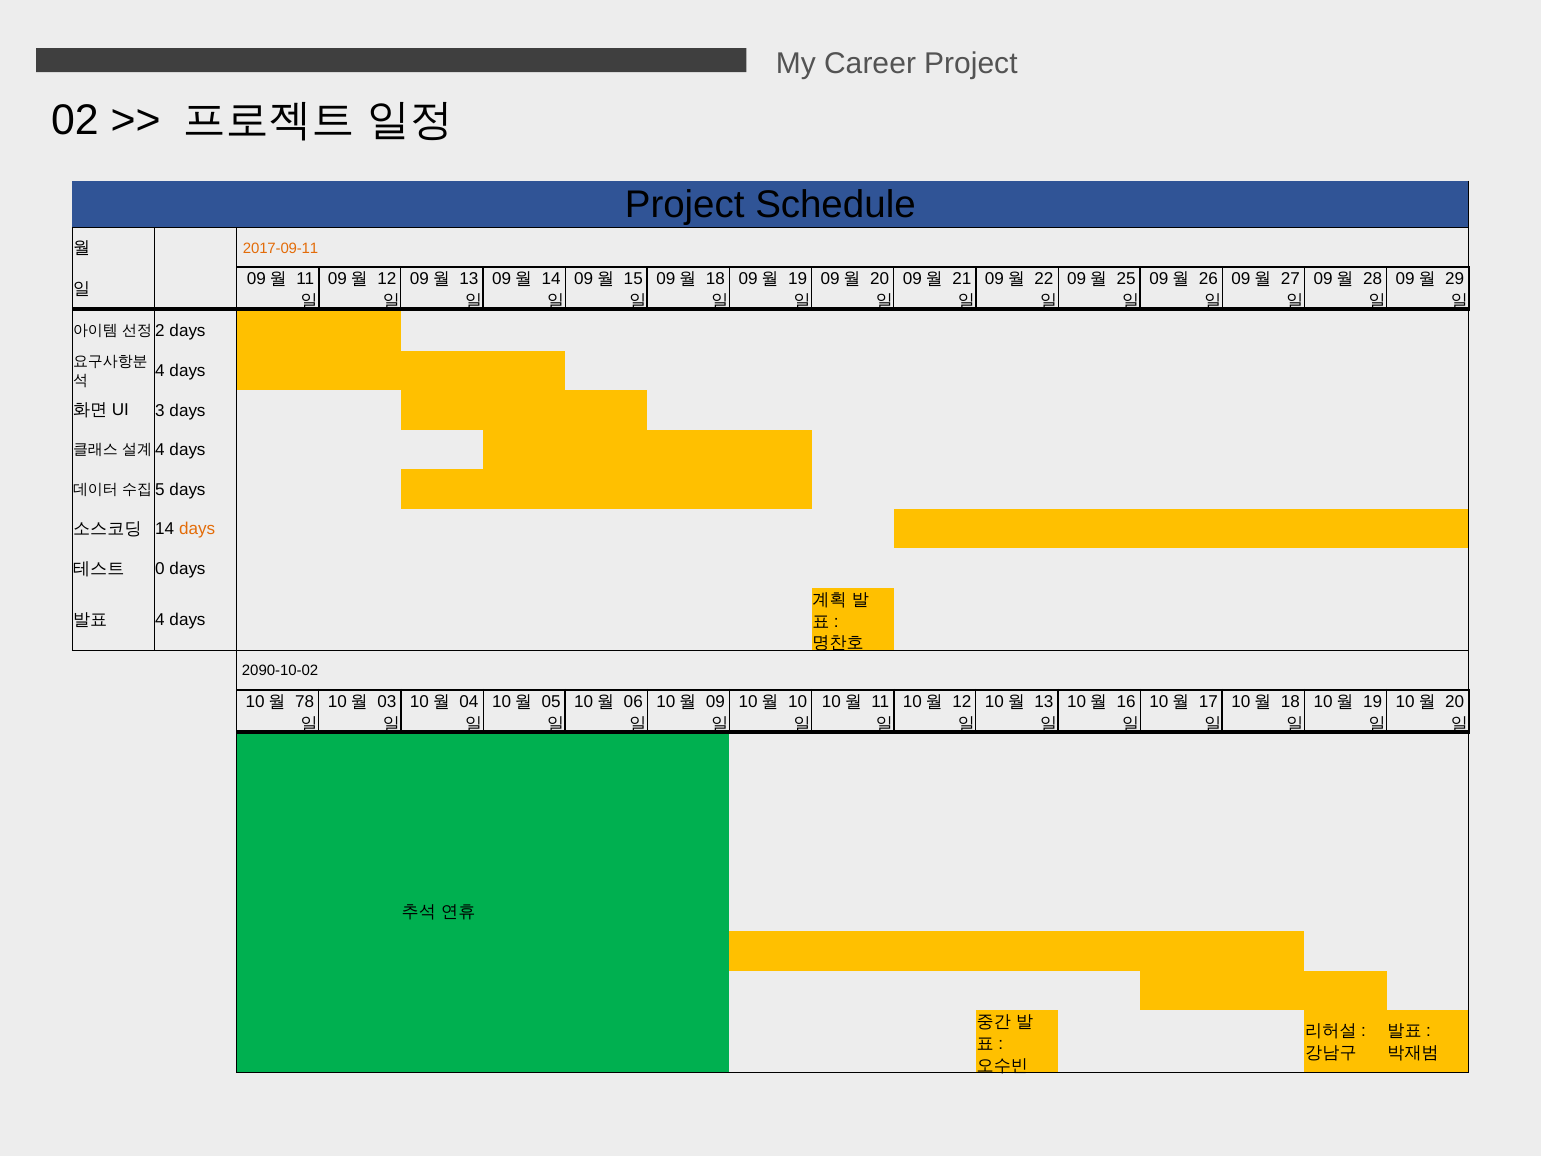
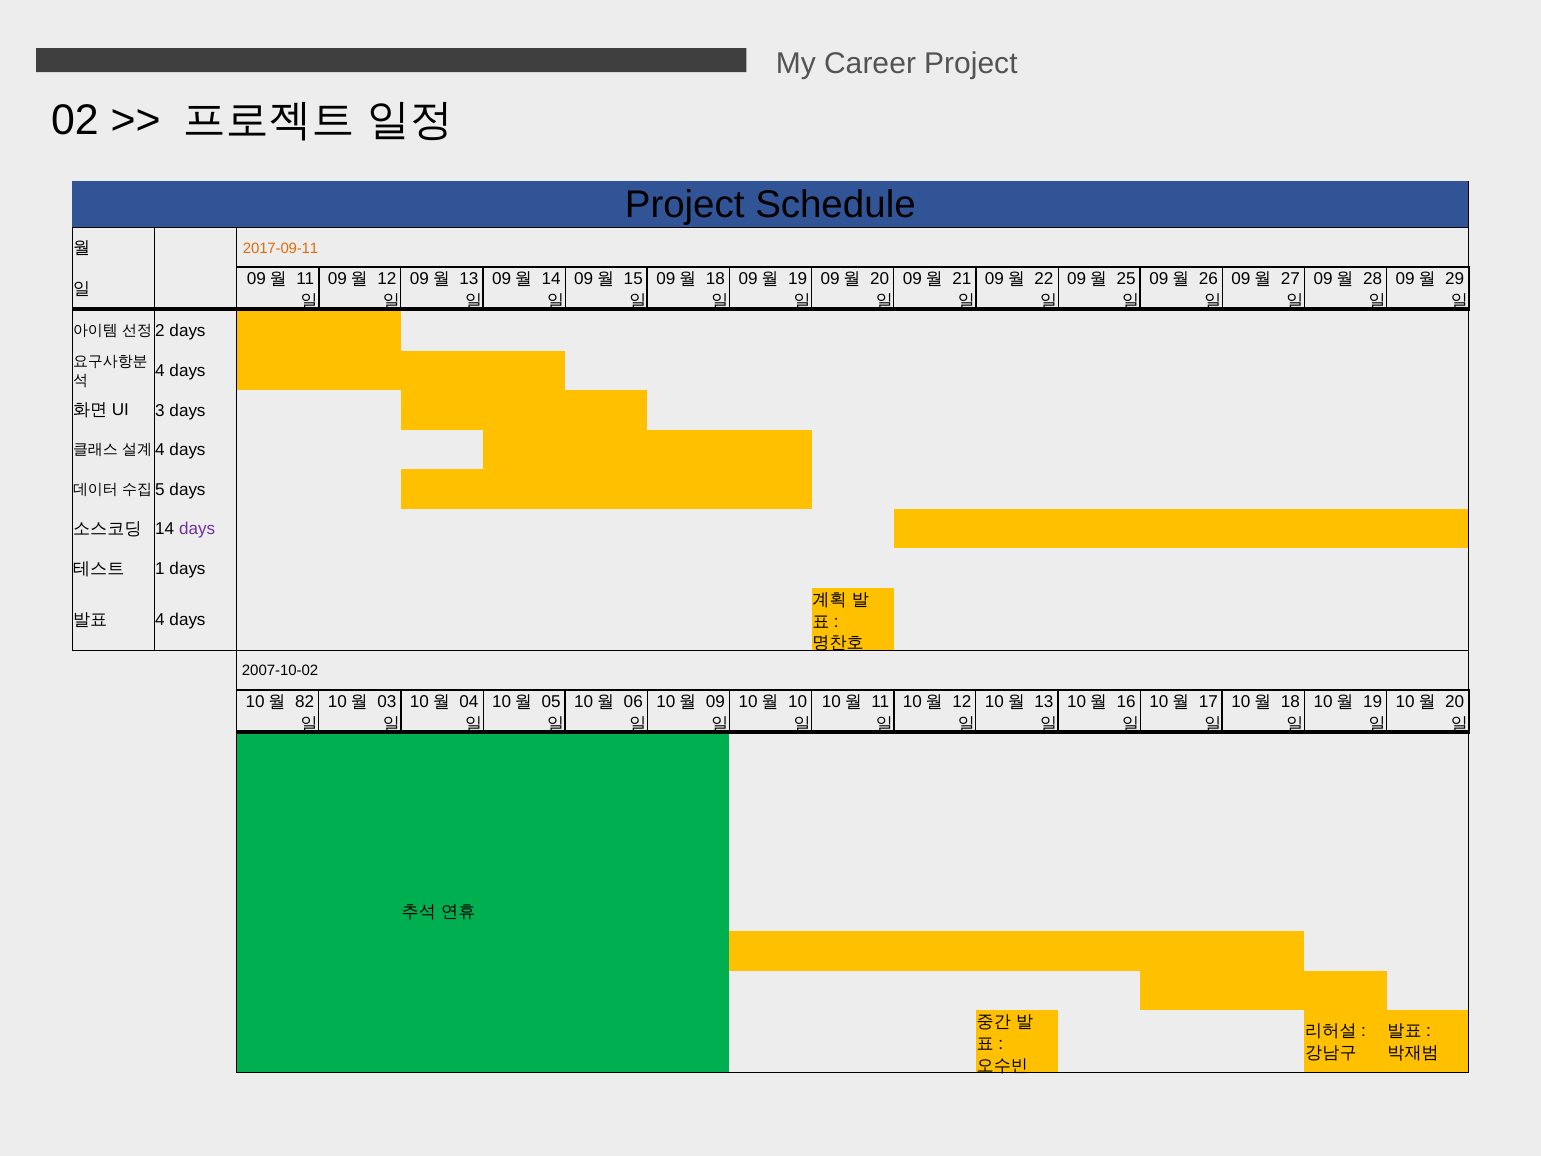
days colour: orange -> purple (197, 529)
0: 0 -> 1 (160, 569)
2090-10-02: 2090-10-02 -> 2007-10-02 (280, 671)
78: 78 -> 82 (305, 701)
